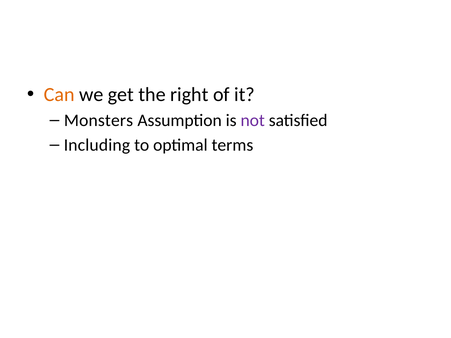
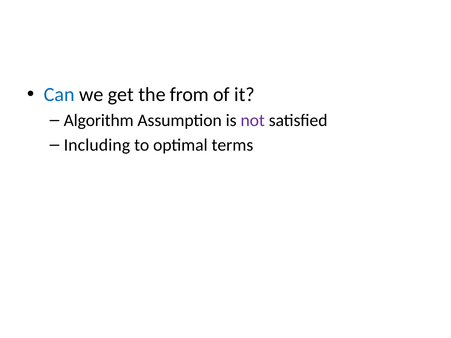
Can colour: orange -> blue (59, 95)
right: right -> from (189, 95)
Monsters: Monsters -> Algorithm (99, 121)
